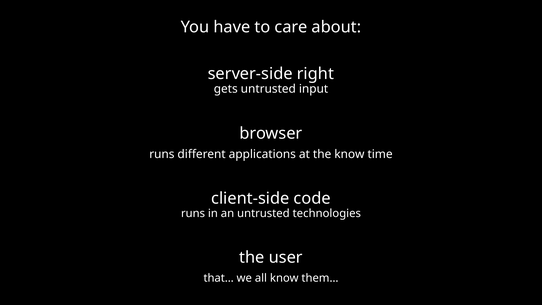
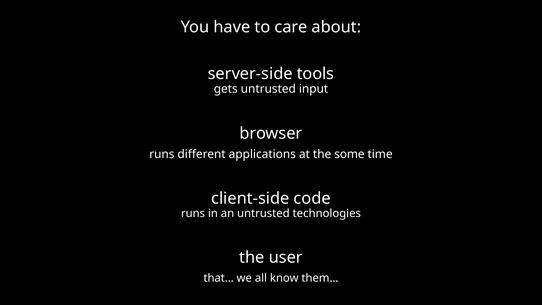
right: right -> tools (315, 74)
the know: know -> some (349, 154)
